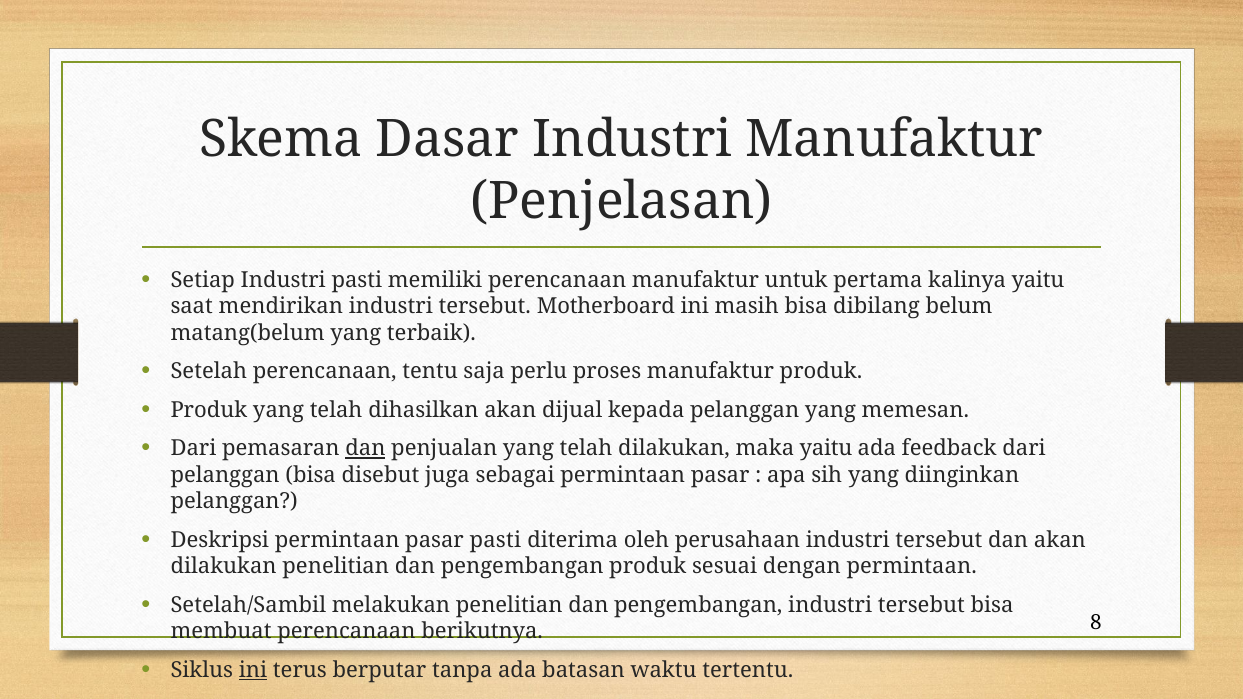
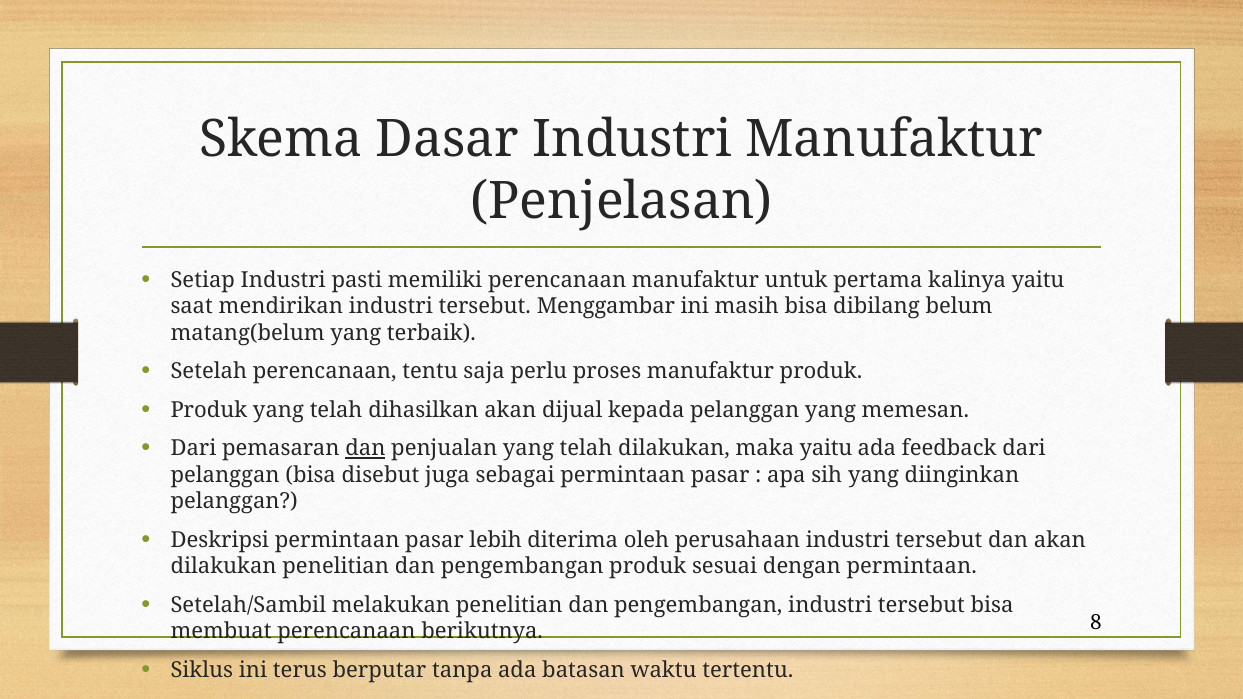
Motherboard: Motherboard -> Menggambar (606, 307)
pasar pasti: pasti -> lebih (496, 540)
ini underline: present -> none (253, 670)
